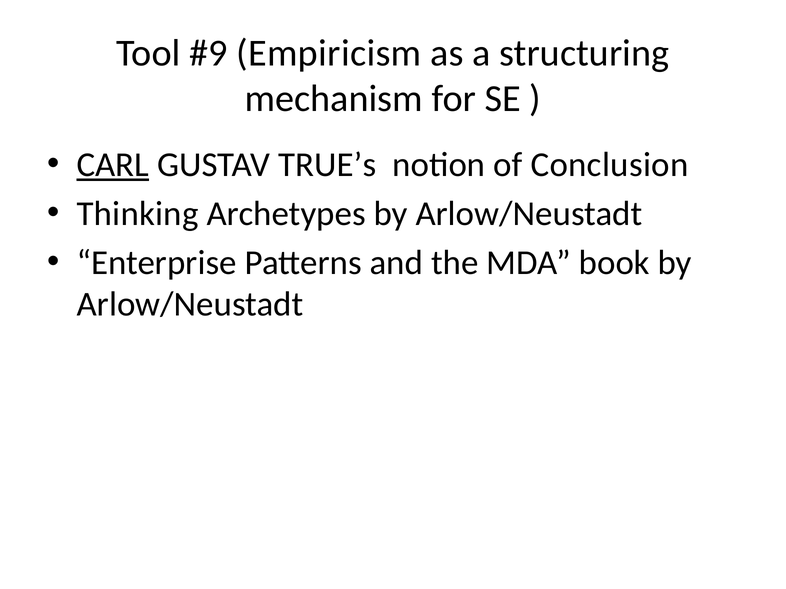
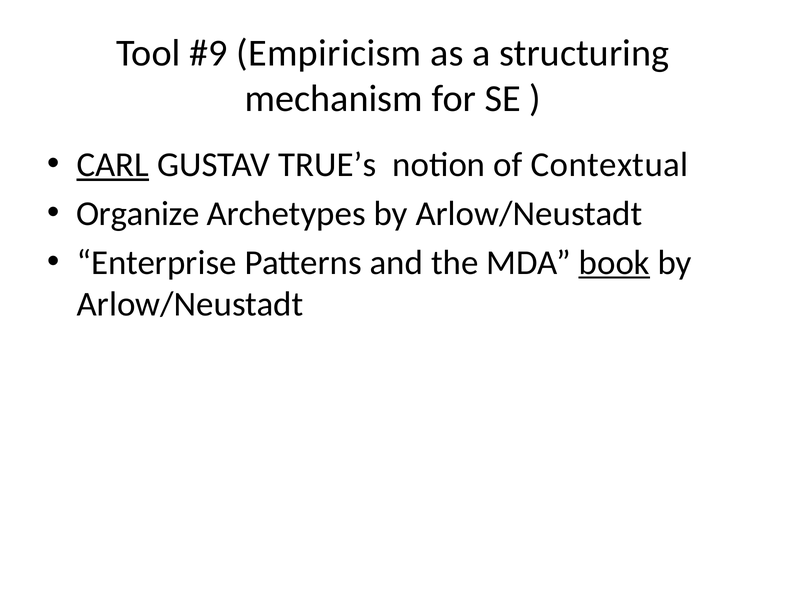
Conclusion: Conclusion -> Contextual (610, 165)
Thinking: Thinking -> Organize (138, 214)
book underline: none -> present (614, 263)
